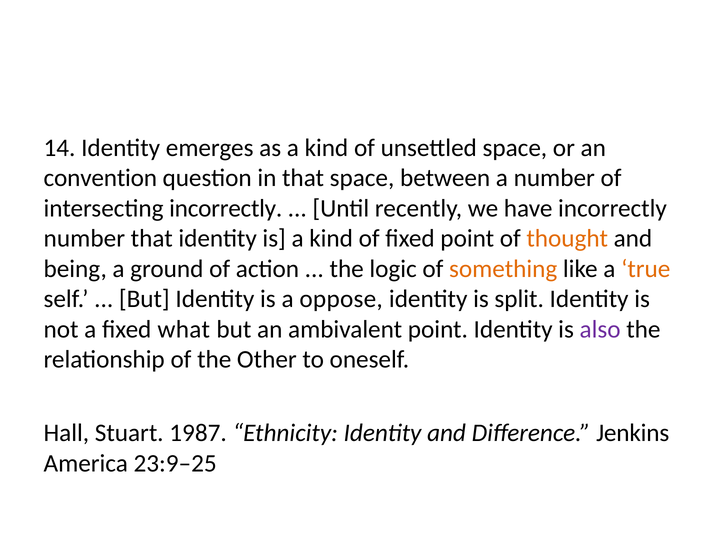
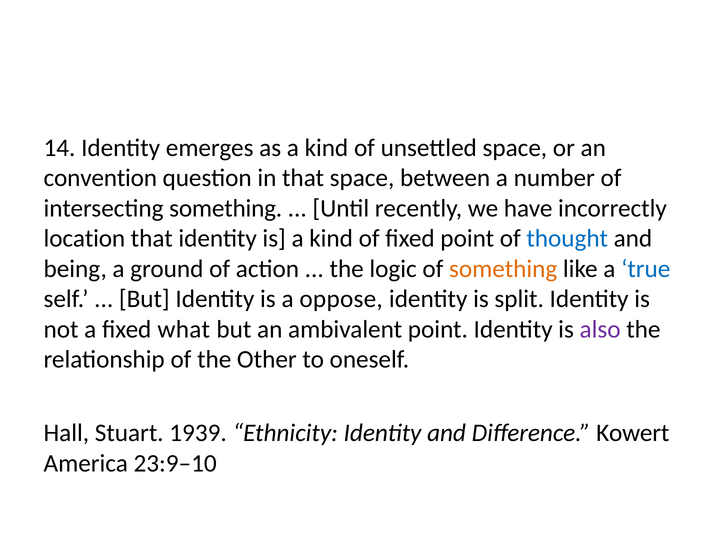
intersecting incorrectly: incorrectly -> something (226, 208)
number: number -> location (84, 239)
thought colour: orange -> blue (567, 239)
true colour: orange -> blue (646, 269)
1987: 1987 -> 1939 (198, 433)
Jenkins: Jenkins -> Kowert (633, 433)
23:9–25: 23:9–25 -> 23:9–10 (175, 464)
